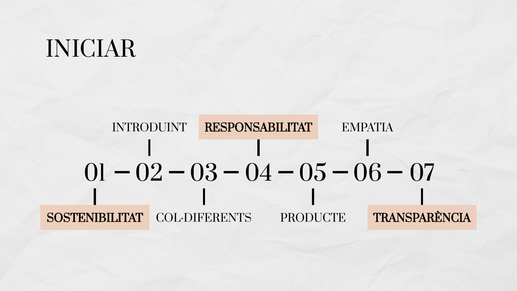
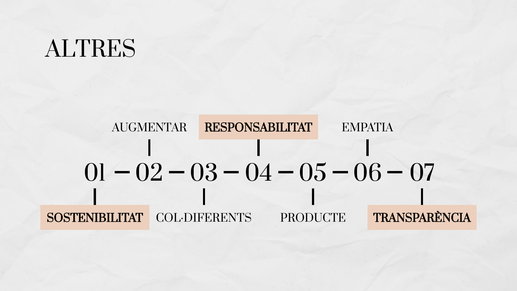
INICIAR: INICIAR -> ALTRES (91, 50)
INTRODUINT: INTRODUINT -> AUGMENTAR (149, 128)
